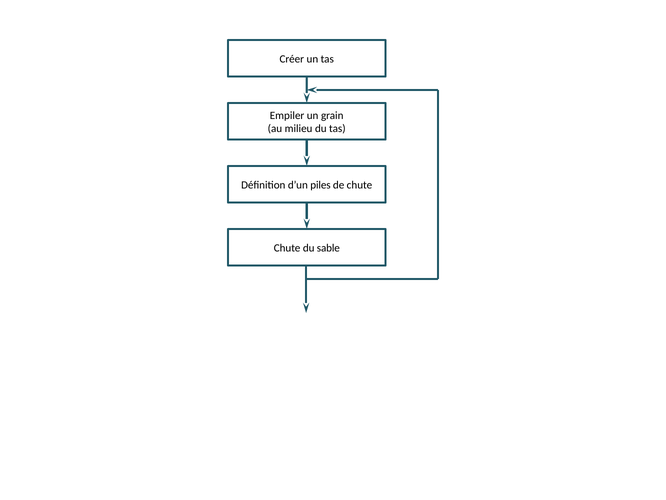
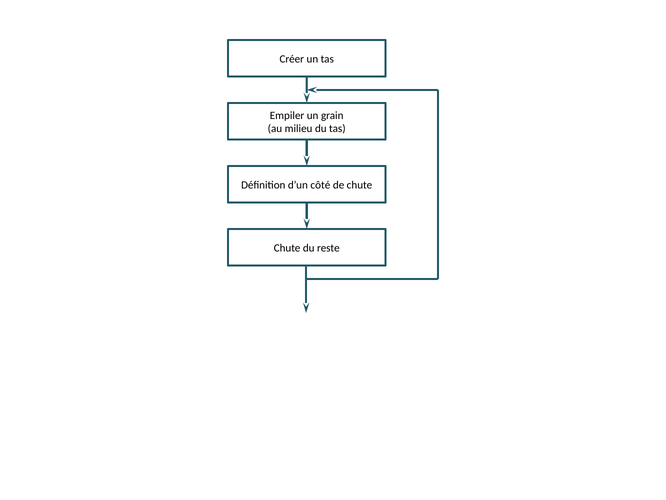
piles: piles -> côté (320, 185)
sable: sable -> reste (328, 248)
